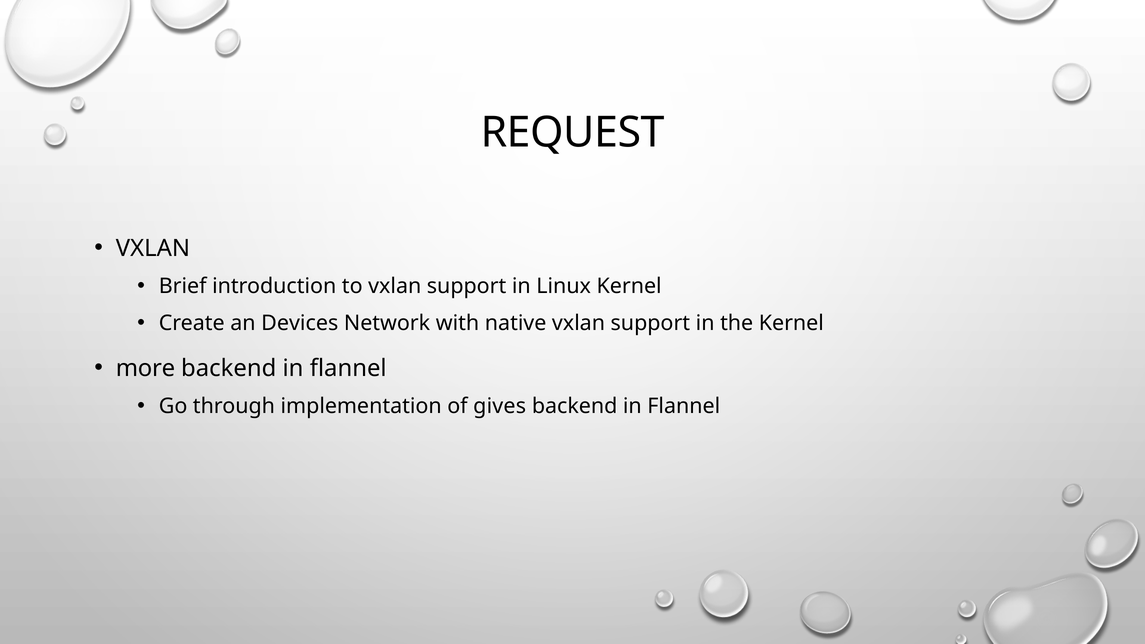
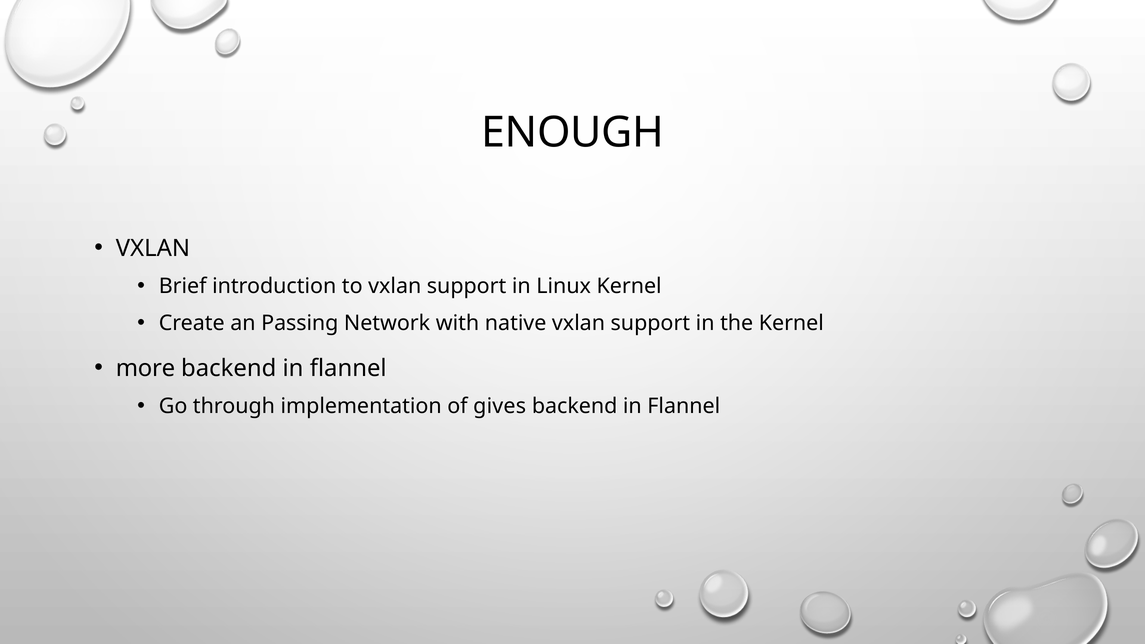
REQUEST: REQUEST -> ENOUGH (573, 133)
Devices: Devices -> Passing (300, 323)
